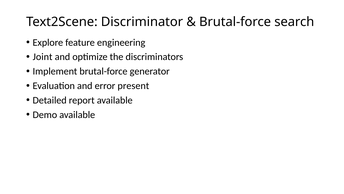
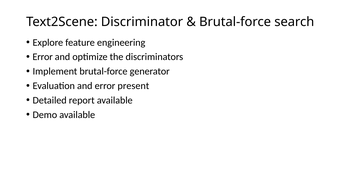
Joint: Joint -> Error (43, 57)
